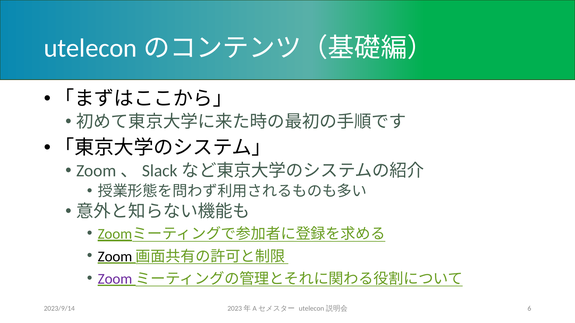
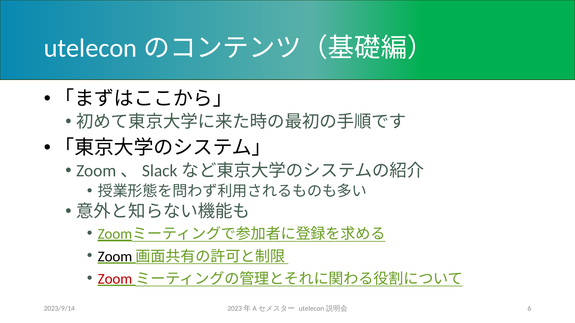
Zoom colour: purple -> red (115, 279)
